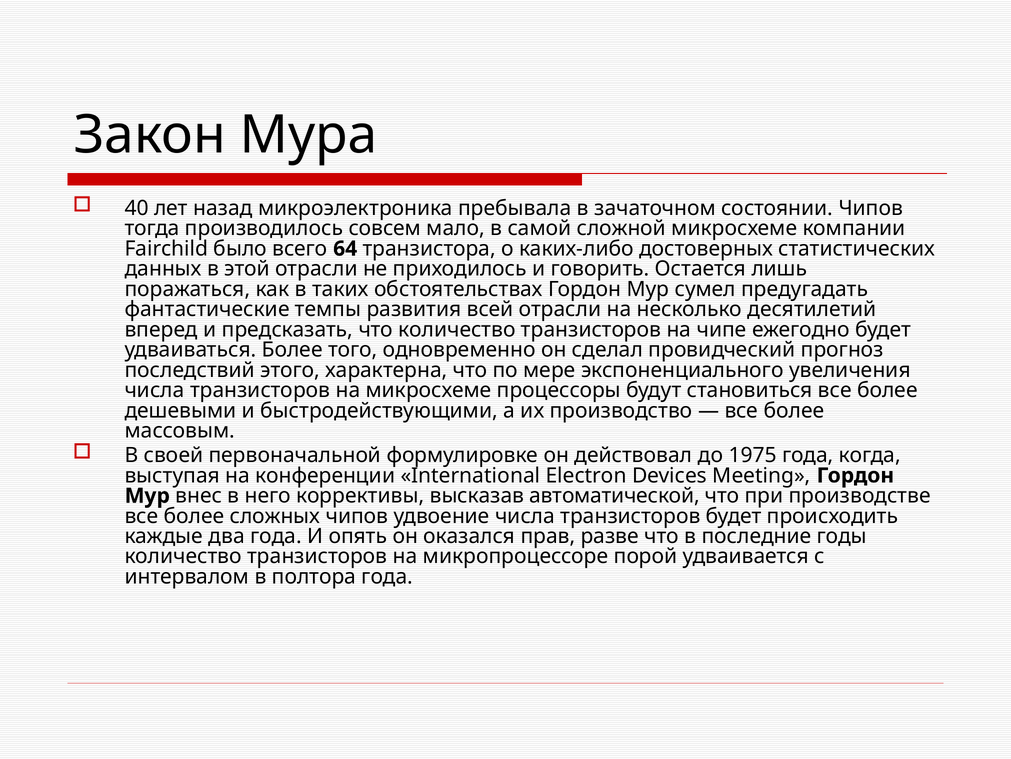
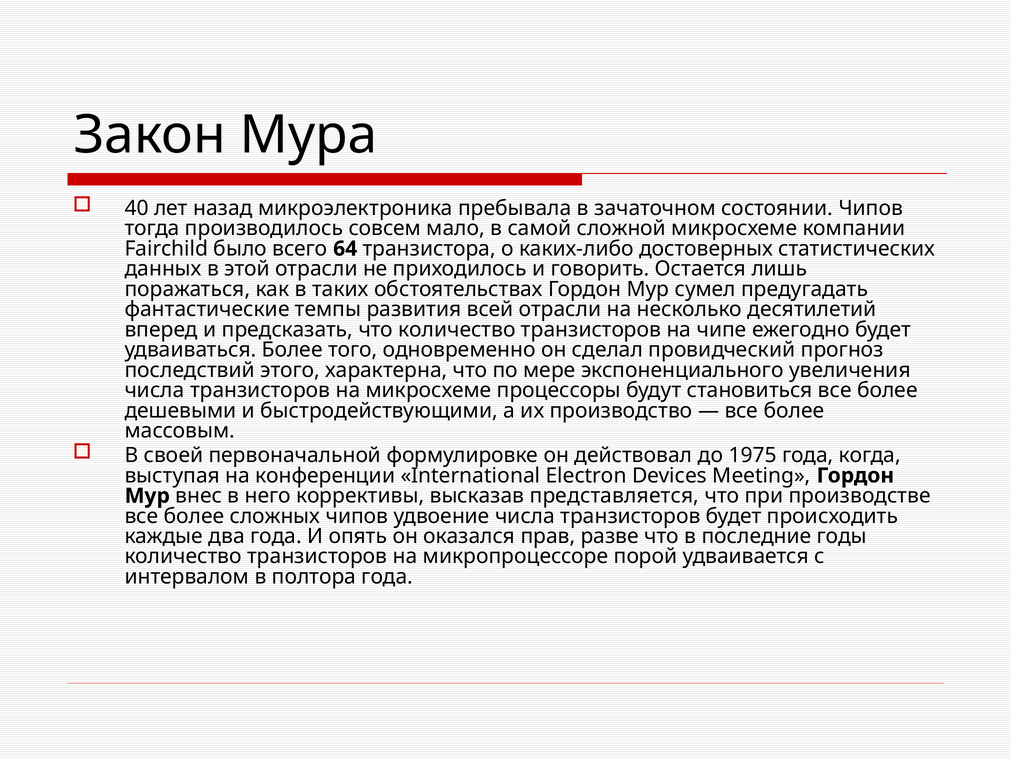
автоматической: автоматической -> представляется (614, 495)
